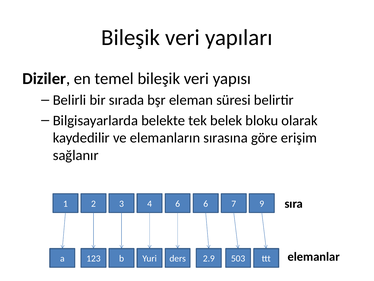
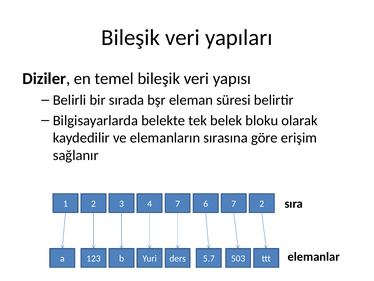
4 6: 6 -> 7 (178, 203)
7 9: 9 -> 2 (262, 203)
2.9: 2.9 -> 5.7 (209, 258)
